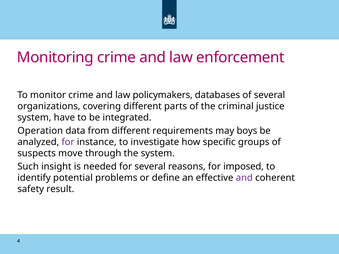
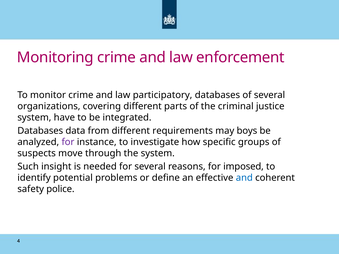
policymakers: policymakers -> participatory (163, 95)
Operation: Operation -> Databases (40, 131)
and colour: purple -> blue (244, 178)
result: result -> police (60, 189)
